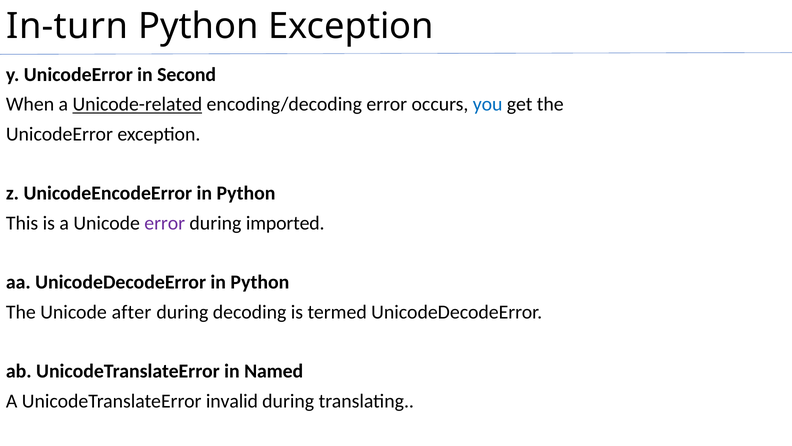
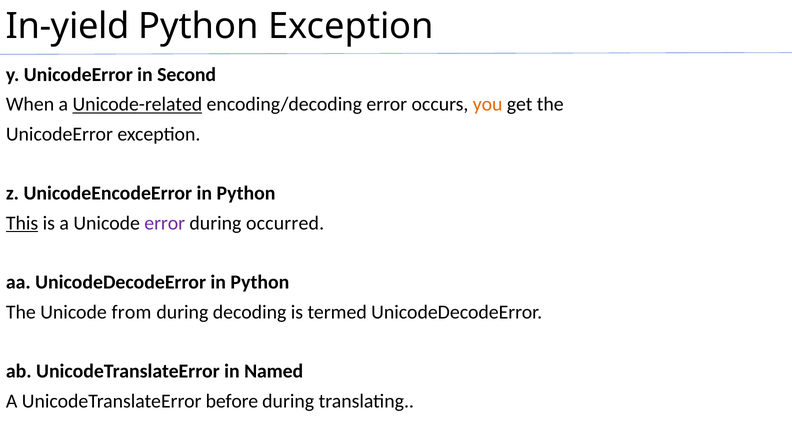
In-turn: In-turn -> In-yield (68, 26)
you colour: blue -> orange (488, 104)
This underline: none -> present (22, 223)
imported: imported -> occurred (285, 223)
after: after -> from (131, 312)
invalid: invalid -> before (232, 401)
